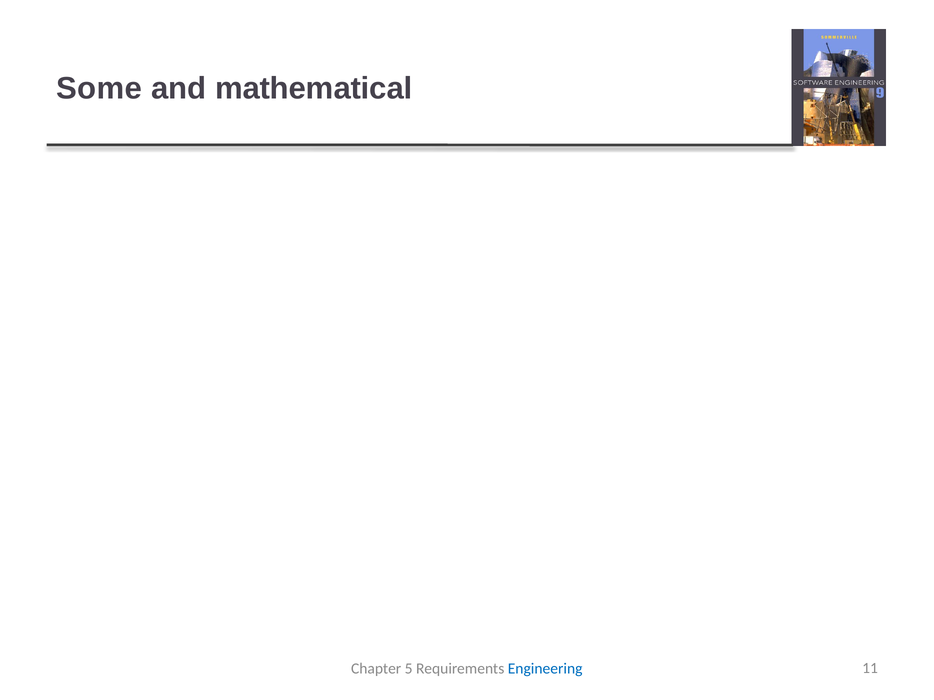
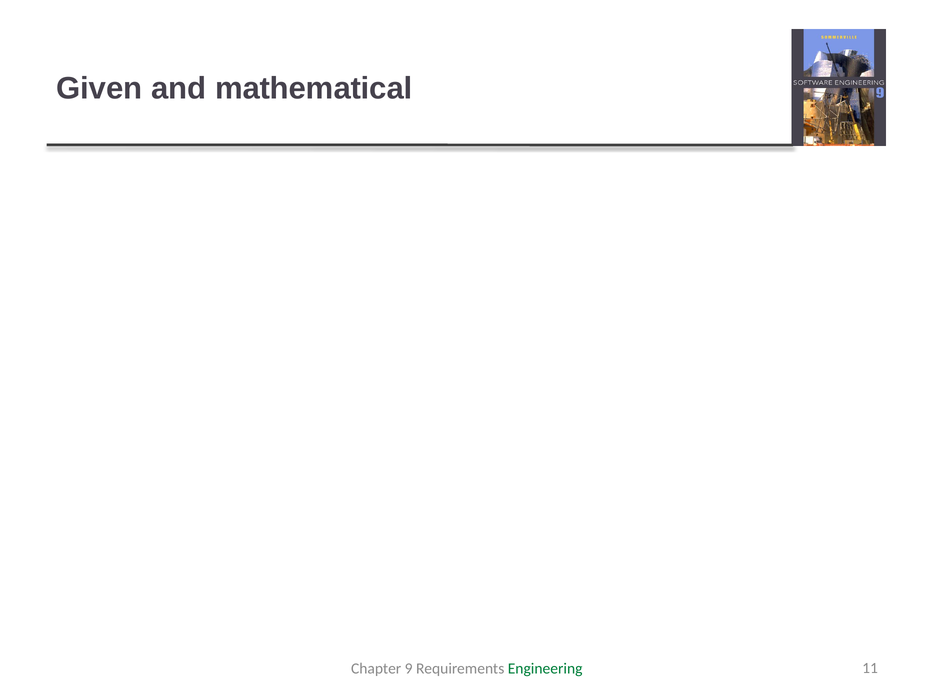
Some: Some -> Given (99, 89)
5: 5 -> 9 (409, 669)
Engineering colour: blue -> green (545, 669)
